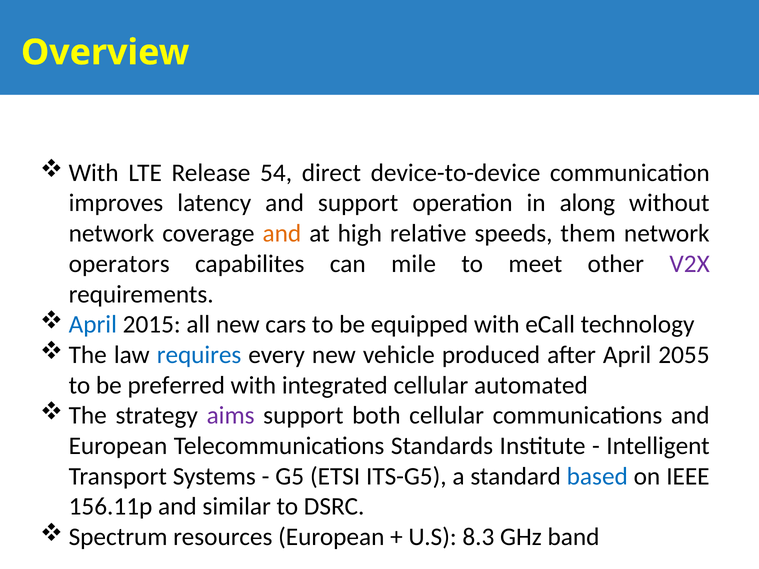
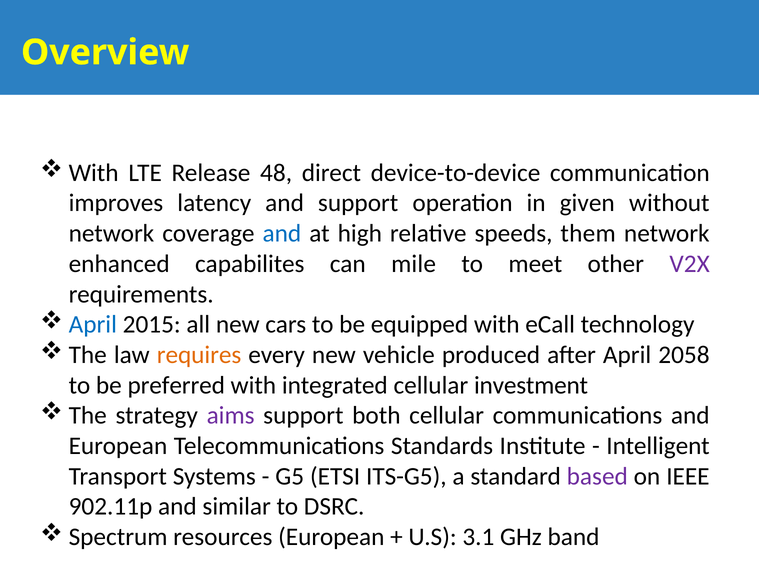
54: 54 -> 48 (276, 173)
along: along -> given (587, 203)
and colour: orange -> blue (282, 234)
operators: operators -> enhanced (119, 264)
requires colour: blue -> orange (199, 355)
2055: 2055 -> 2058 (684, 355)
automated: automated -> investment (531, 385)
based colour: blue -> purple (597, 476)
156.11p: 156.11p -> 902.11p (111, 507)
8.3: 8.3 -> 3.1 (478, 537)
